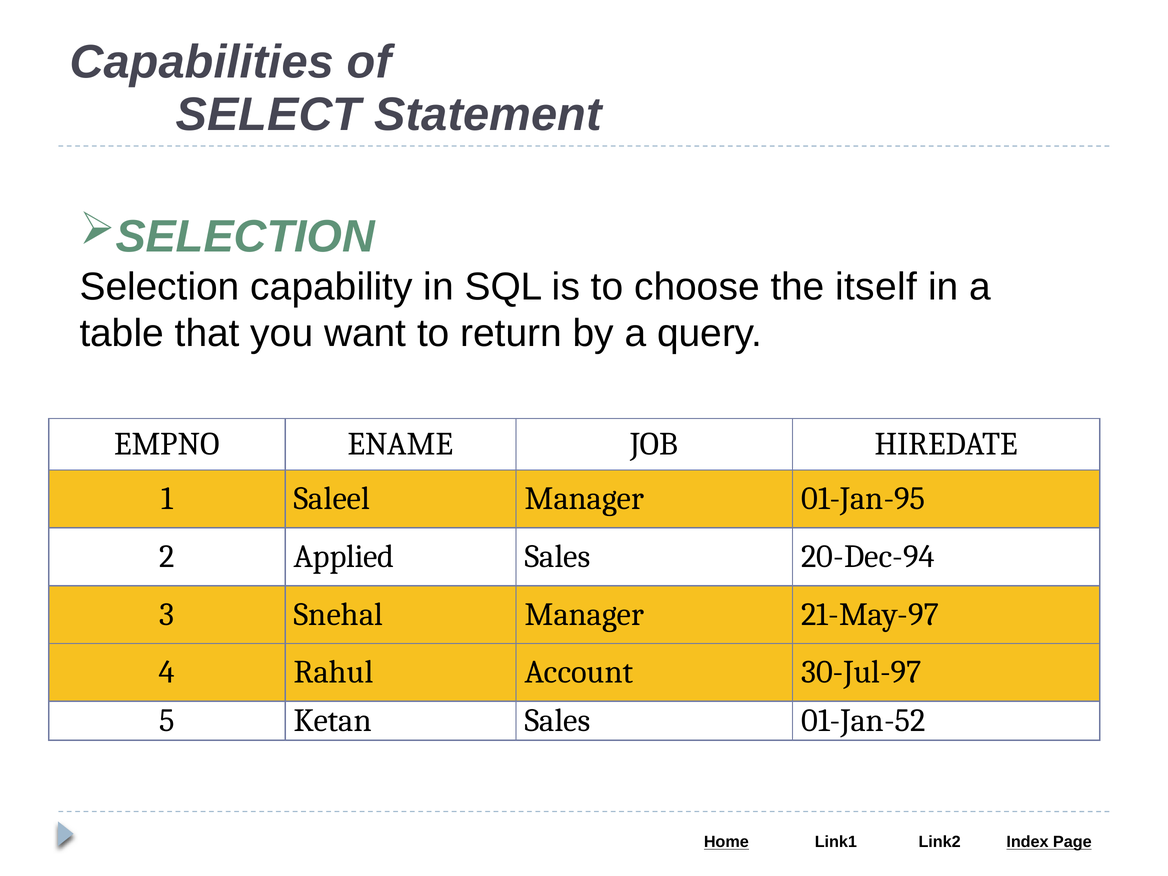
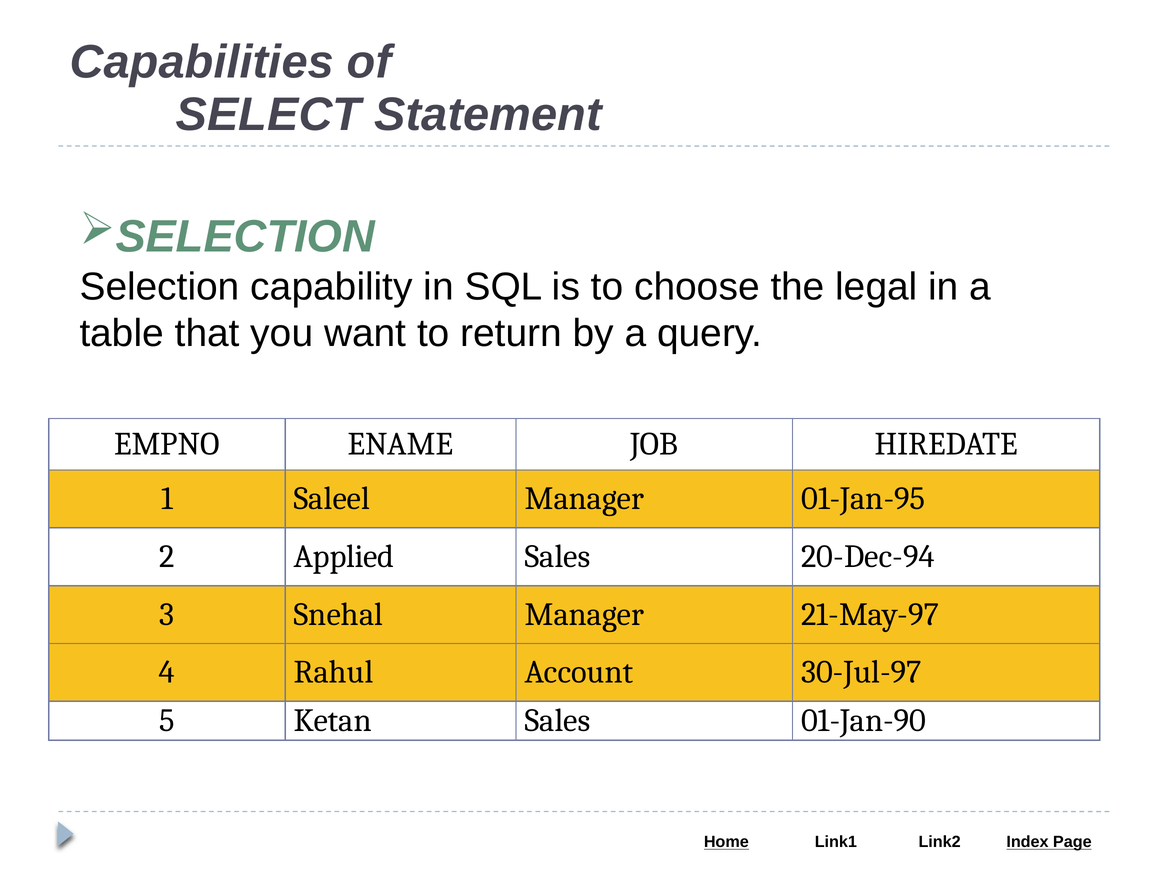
itself: itself -> legal (876, 287)
01-Jan-52: 01-Jan-52 -> 01-Jan-90 (864, 721)
